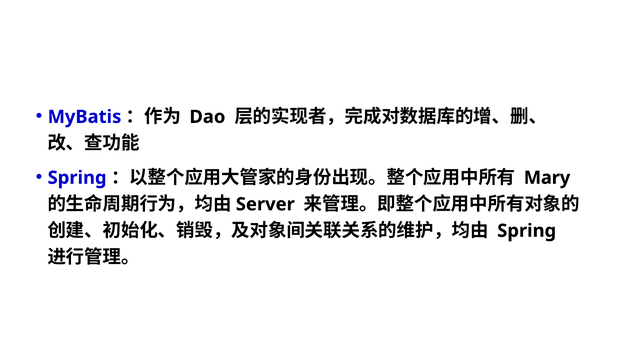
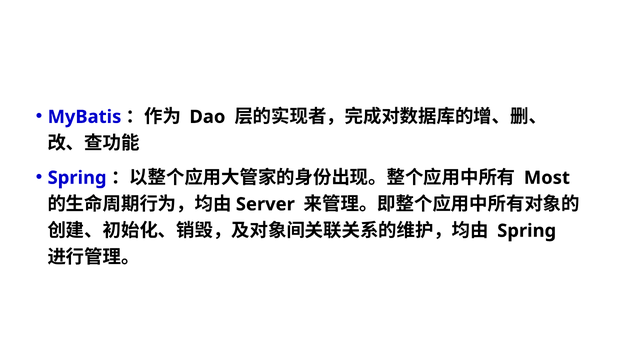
Mary: Mary -> Most (547, 178)
